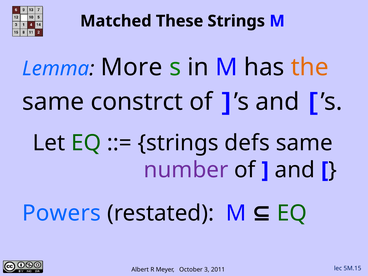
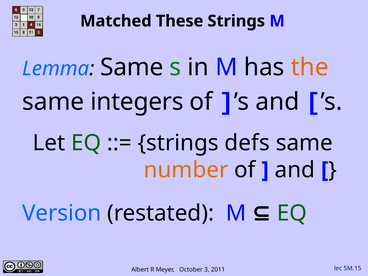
Lemma More: More -> Same (132, 67)
constrct: constrct -> integers (137, 102)
number colour: purple -> orange (186, 170)
Powers: Powers -> Version (62, 213)
